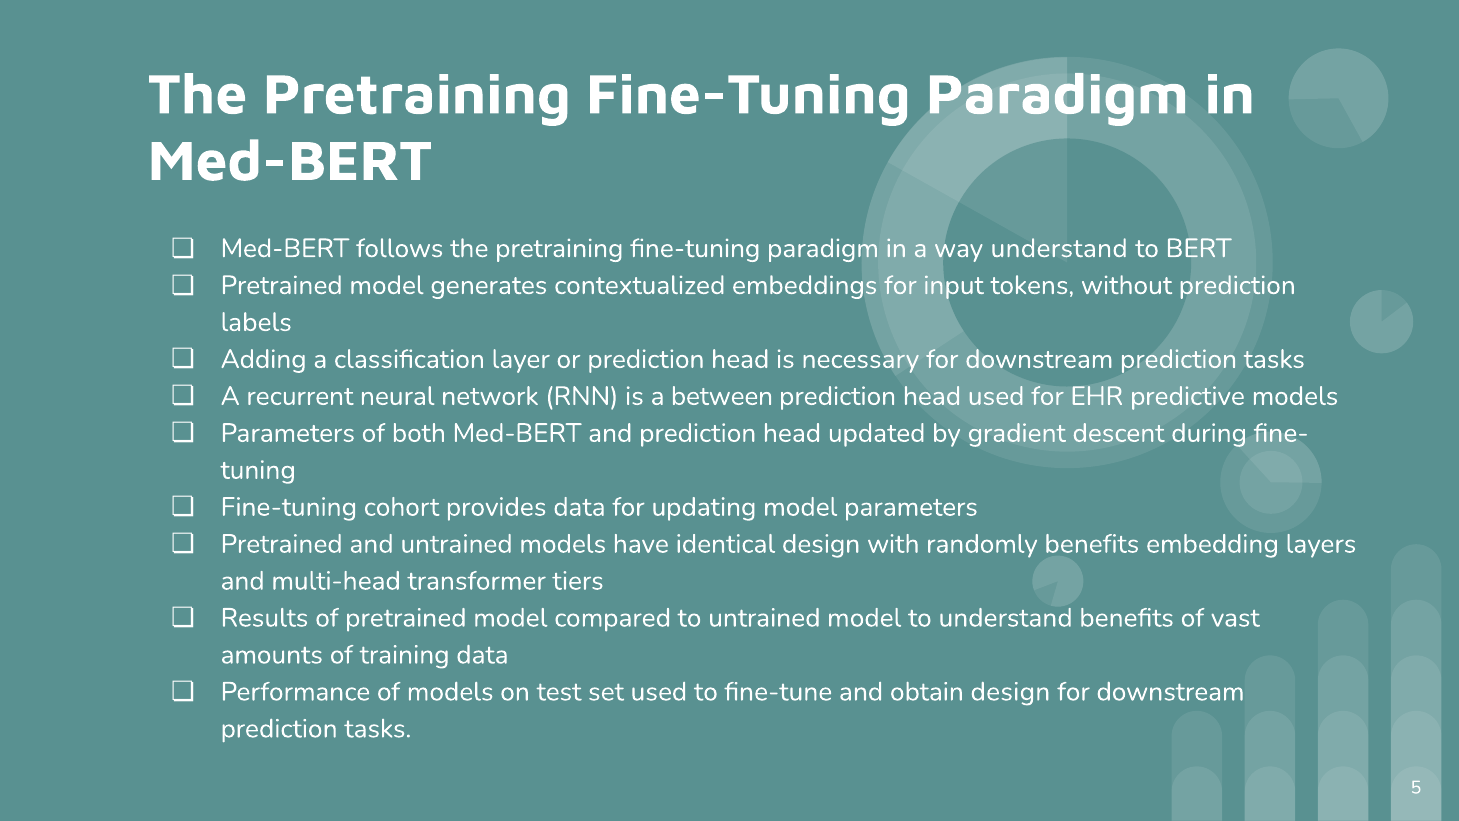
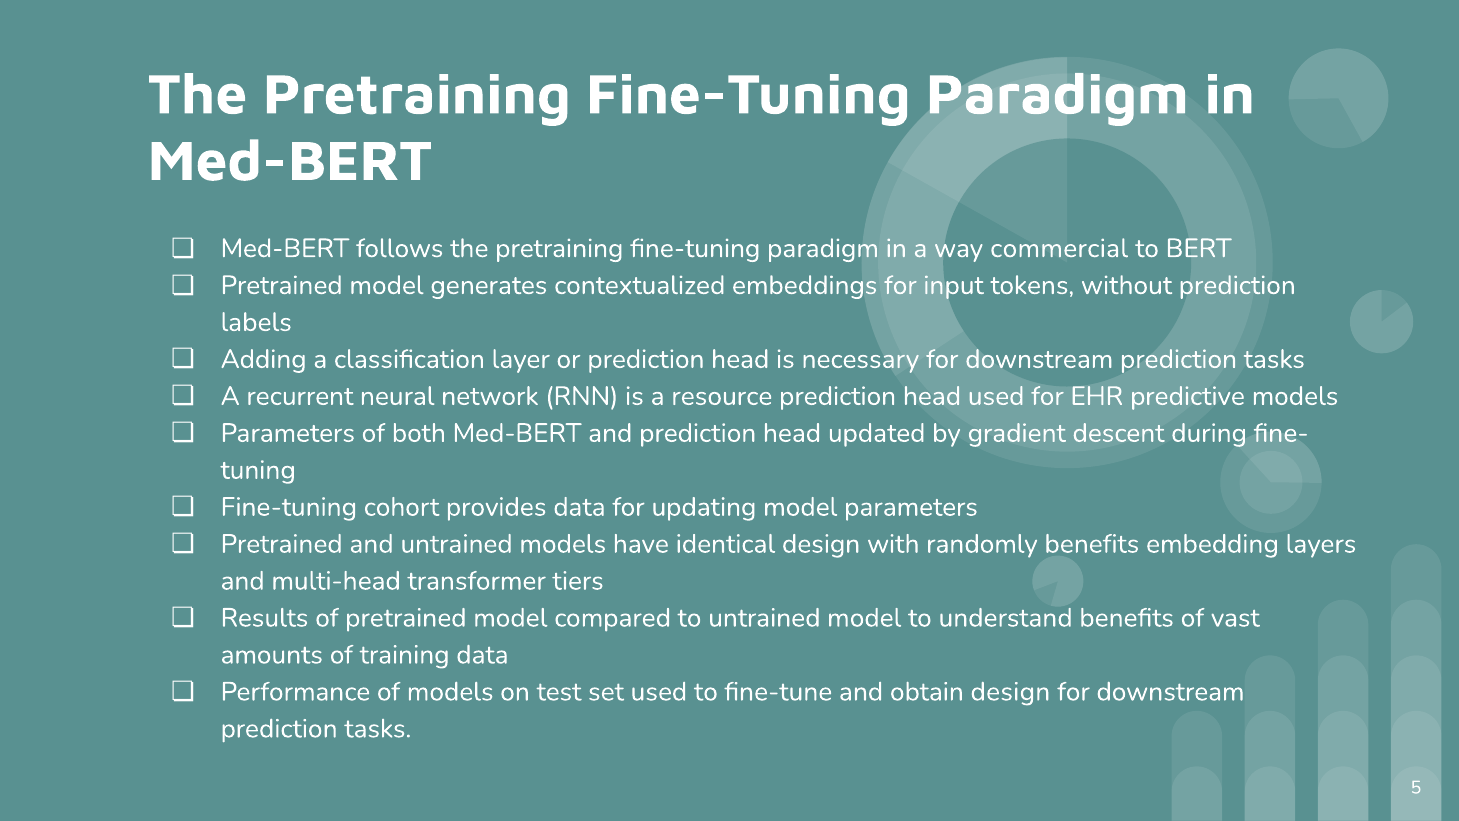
way understand: understand -> commercial (1059, 248)
between: between -> resource (722, 396)
